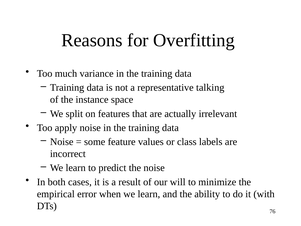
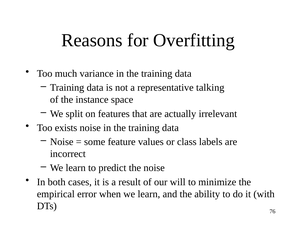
apply: apply -> exists (66, 128)
